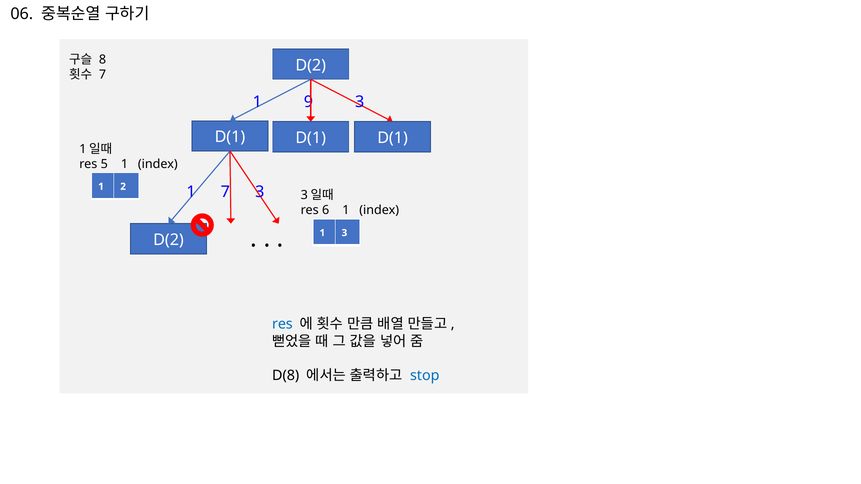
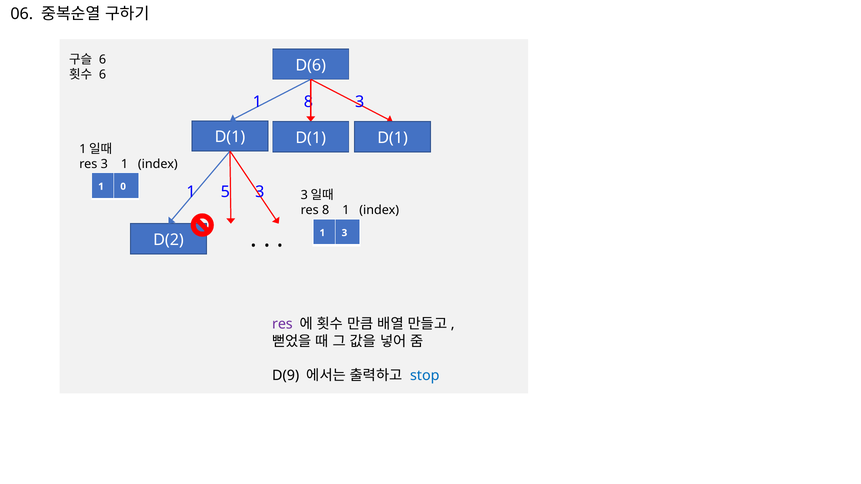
8: 8 -> 6 (103, 59)
D(2: D(2 -> D(6 (311, 65)
7: 7 -> 6 (103, 75)
1 9: 9 -> 8 (308, 102)
res 5: 5 -> 3 (104, 164)
2: 2 -> 0 (123, 187)
1 7: 7 -> 5 (225, 192)
res 6: 6 -> 8 (326, 210)
res colour: blue -> purple (282, 324)
D(8: D(8 -> D(9 (286, 376)
